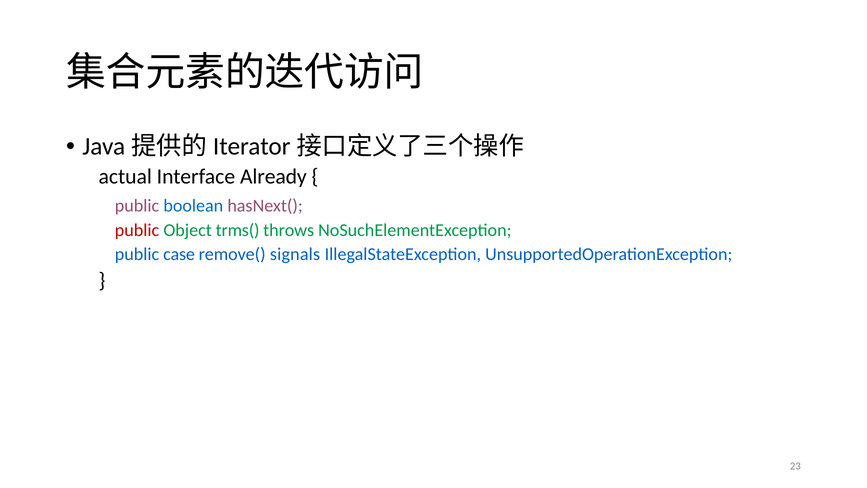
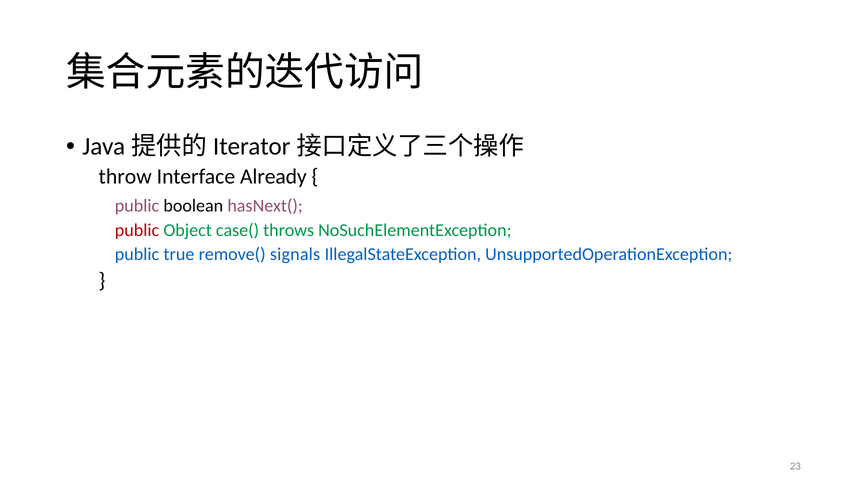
actual: actual -> throw (125, 176)
boolean colour: blue -> black (193, 206)
trms(: trms( -> case( (238, 230)
case: case -> true (179, 254)
